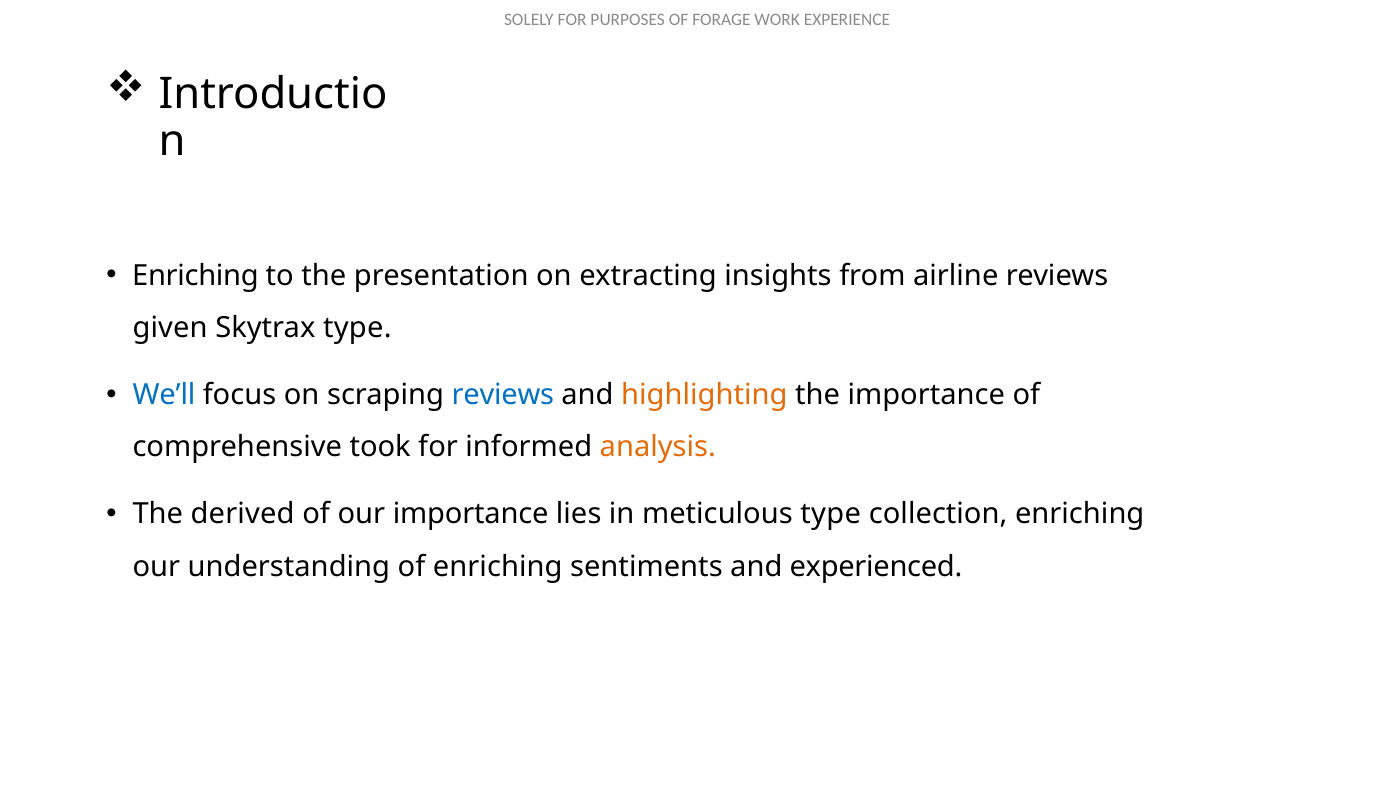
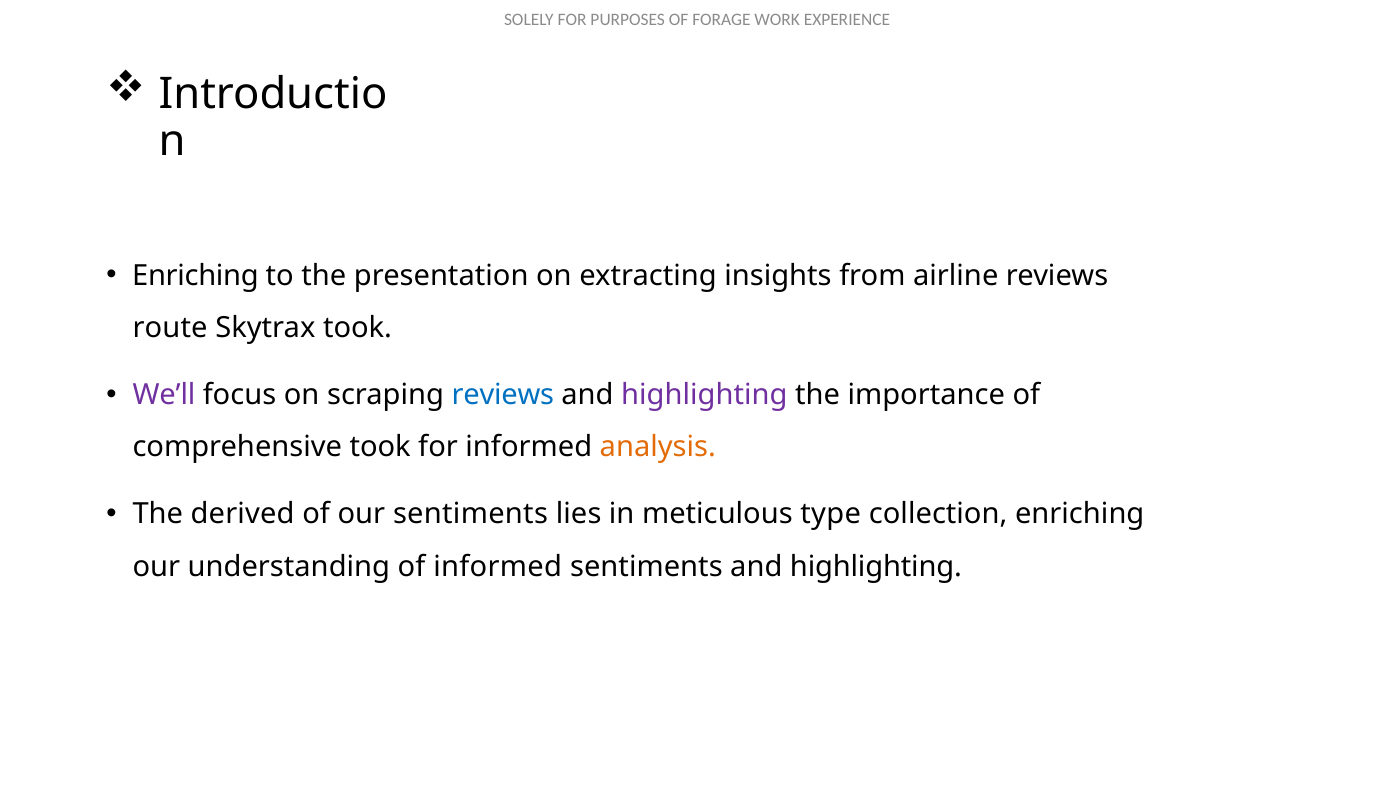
given: given -> route (170, 328)
Skytrax type: type -> took (357, 328)
We’ll colour: blue -> purple (164, 395)
highlighting colour: orange -> purple (704, 395)
our importance: importance -> sentiments (470, 514)
of enriching: enriching -> informed (498, 566)
sentiments and experienced: experienced -> highlighting (876, 566)
